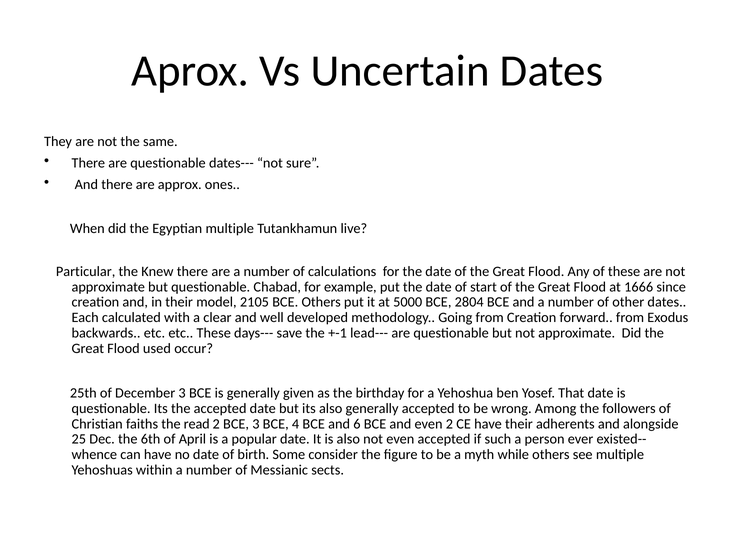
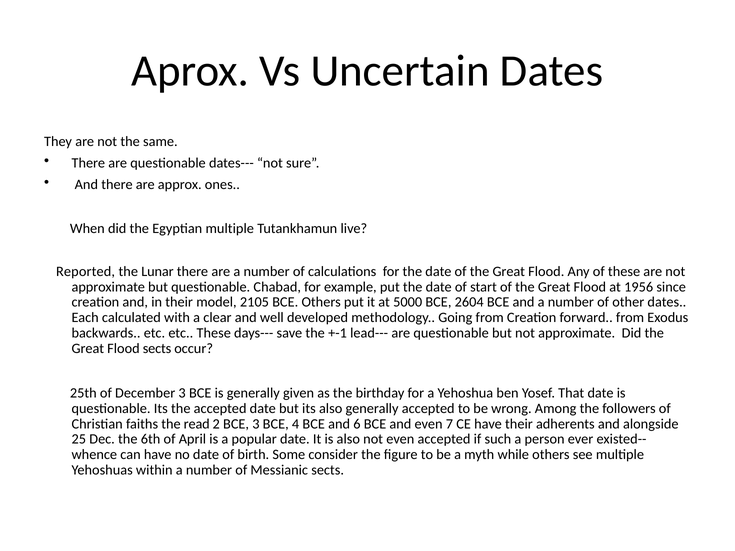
Particular: Particular -> Reported (86, 271)
Knew: Knew -> Lunar (157, 271)
1666: 1666 -> 1956 (639, 287)
2804: 2804 -> 2604 (469, 302)
Flood used: used -> sects (157, 349)
even 2: 2 -> 7 (449, 424)
